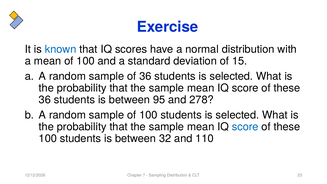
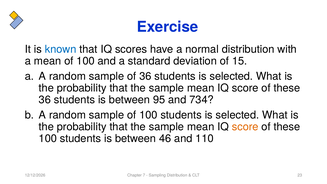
278: 278 -> 734 (202, 100)
score colour: blue -> orange (245, 127)
32: 32 -> 46 (165, 139)
